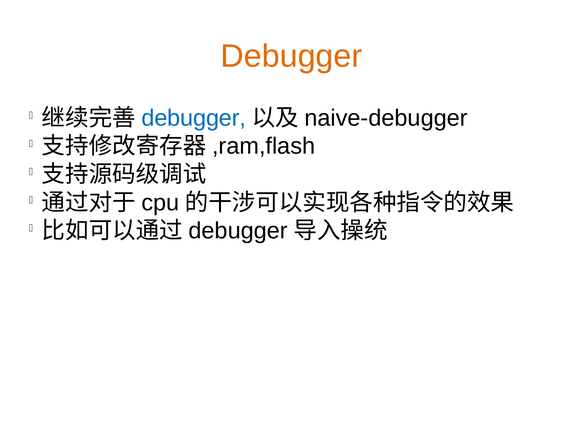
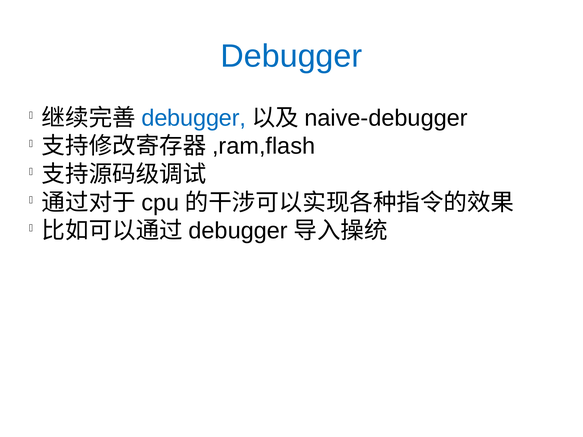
Debugger colour: orange -> blue (291, 56)
